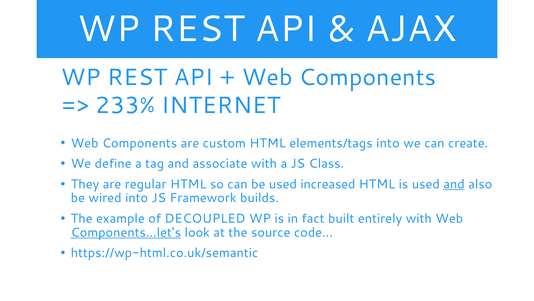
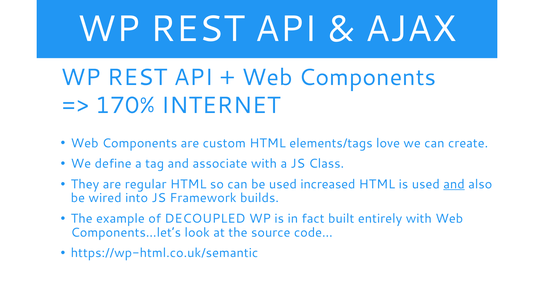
233%: 233% -> 170% (125, 105)
elements/tags into: into -> love (388, 143)
Components…let’s underline: present -> none (126, 232)
